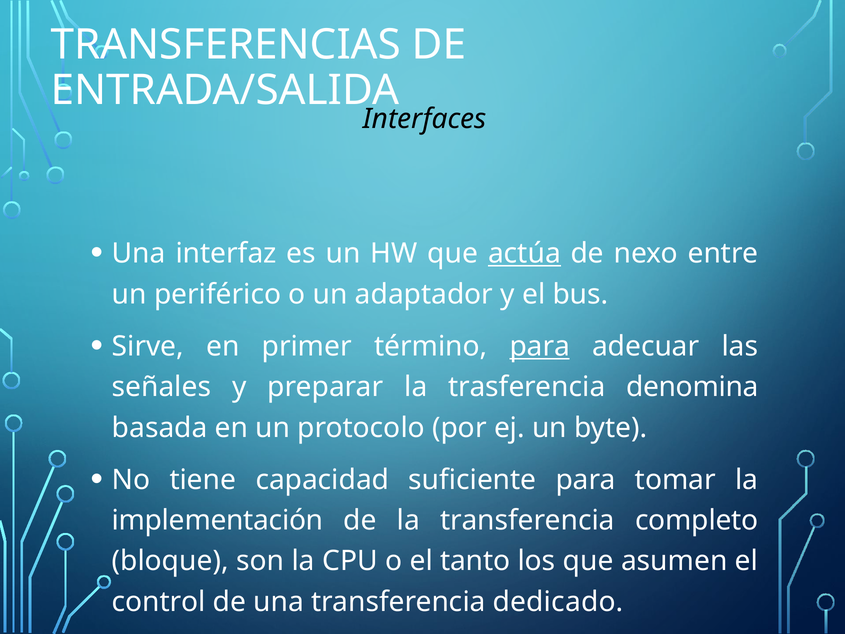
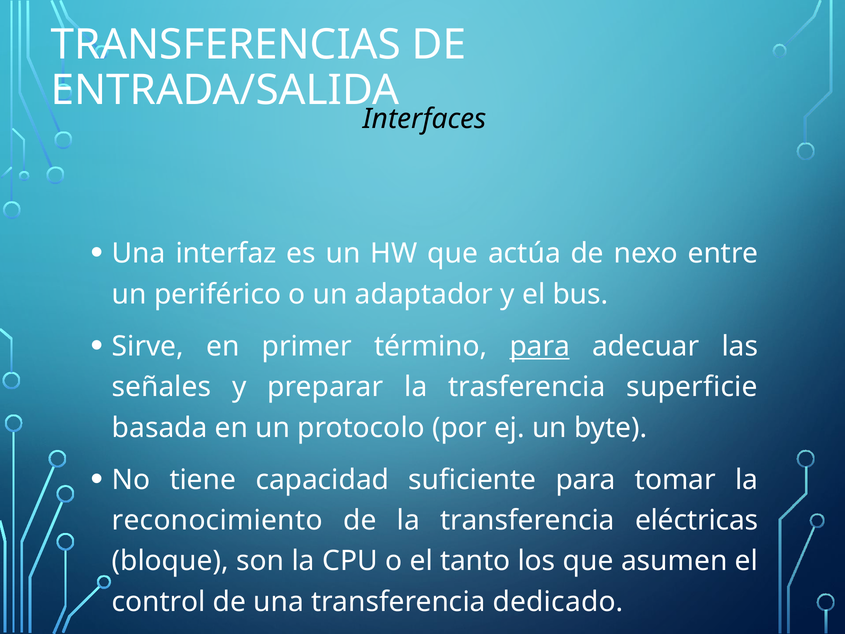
actúa underline: present -> none (524, 254)
denomina: denomina -> superficie (692, 387)
implementación: implementación -> reconocimiento (217, 520)
completo: completo -> eléctricas (697, 520)
